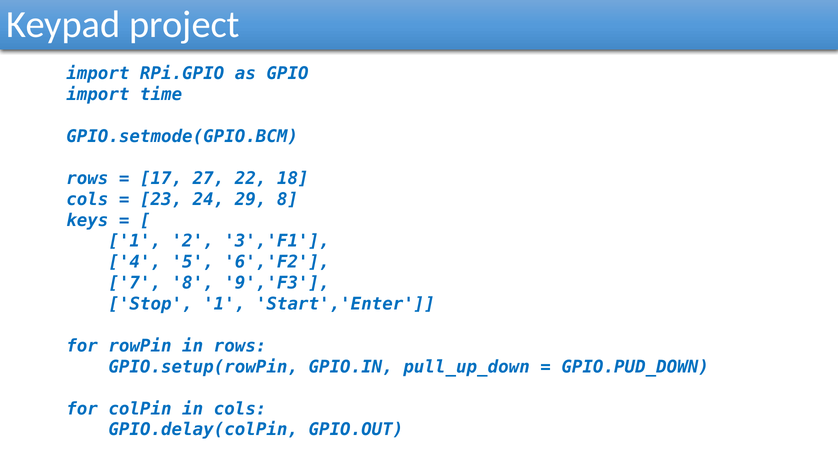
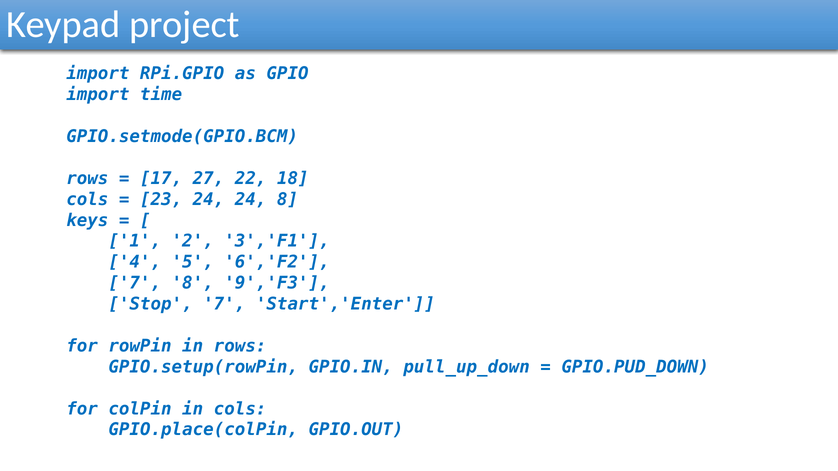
24 29: 29 -> 24 (251, 199)
Stop 1: 1 -> 7 (224, 304)
GPIO.delay(colPin: GPIO.delay(colPin -> GPIO.place(colPin (203, 430)
